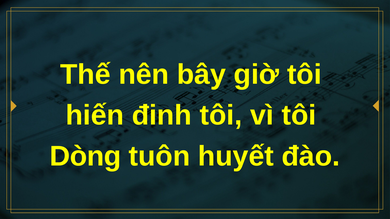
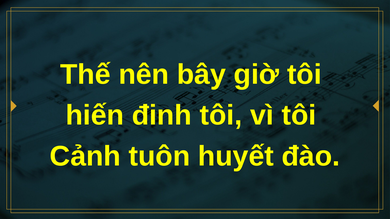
Dòng: Dòng -> Cảnh (85, 157)
